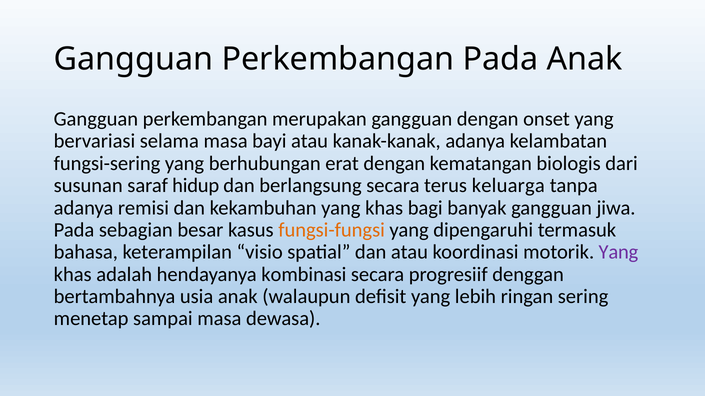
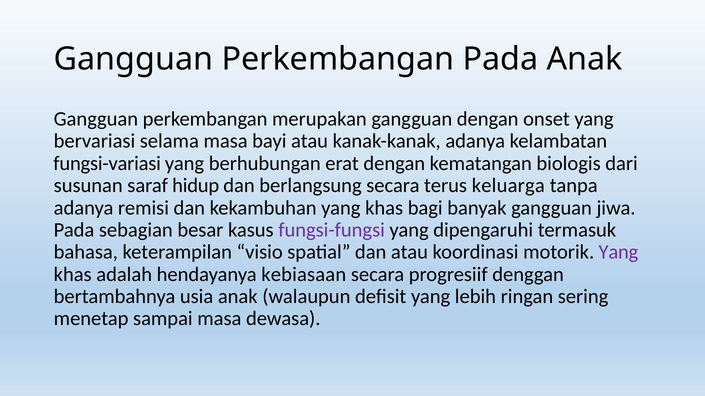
fungsi-sering: fungsi-sering -> fungsi-variasi (107, 164)
fungsi-fungsi colour: orange -> purple (332, 230)
kombinasi: kombinasi -> kebiasaan (304, 275)
